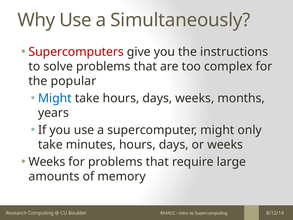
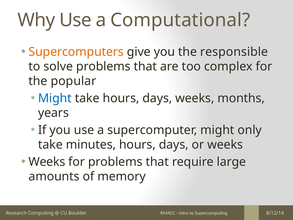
Simultaneously: Simultaneously -> Computational (180, 20)
Supercomputers colour: red -> orange (76, 52)
instructions: instructions -> responsible (234, 52)
